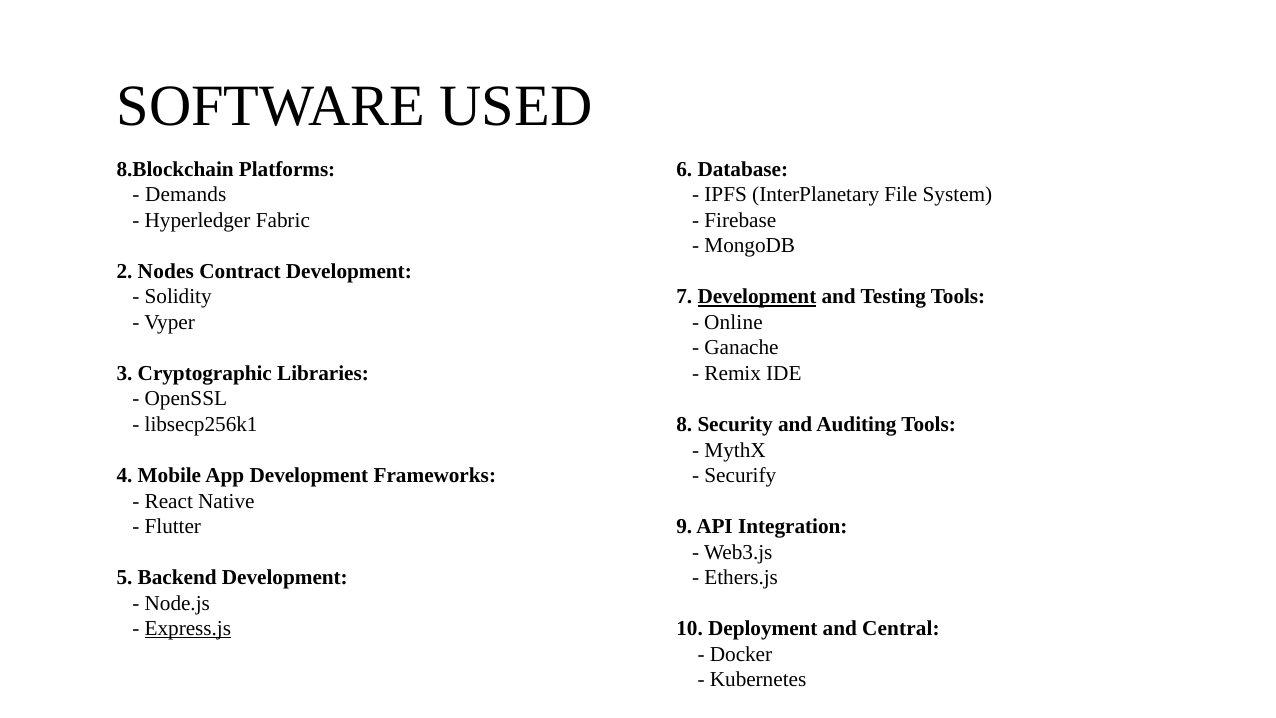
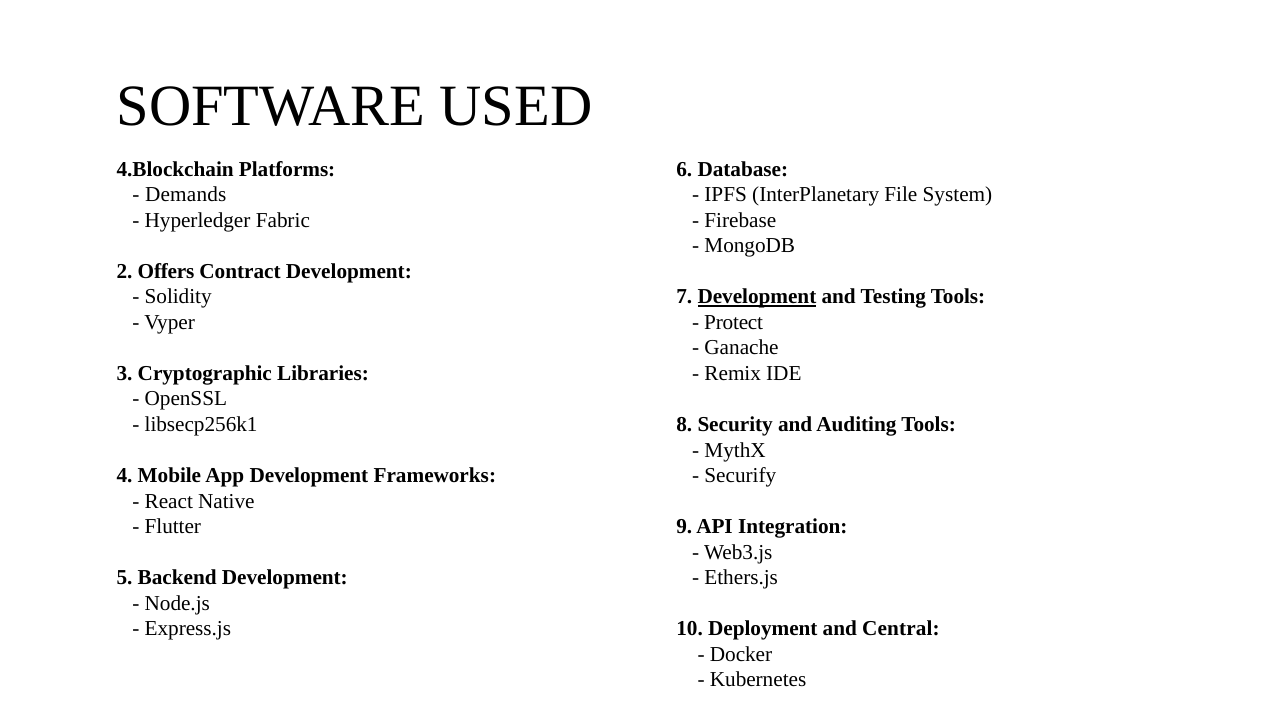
8.Blockchain: 8.Blockchain -> 4.Blockchain (175, 169)
Nodes: Nodes -> Offers (166, 271)
Online: Online -> Protect (734, 322)
Express.js underline: present -> none (188, 628)
